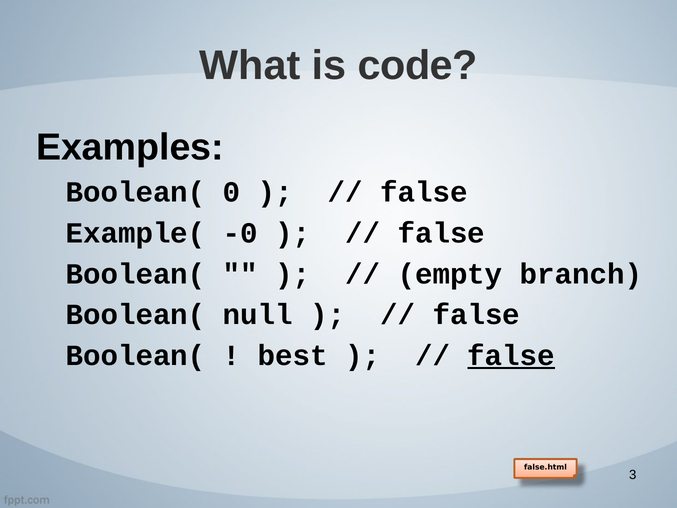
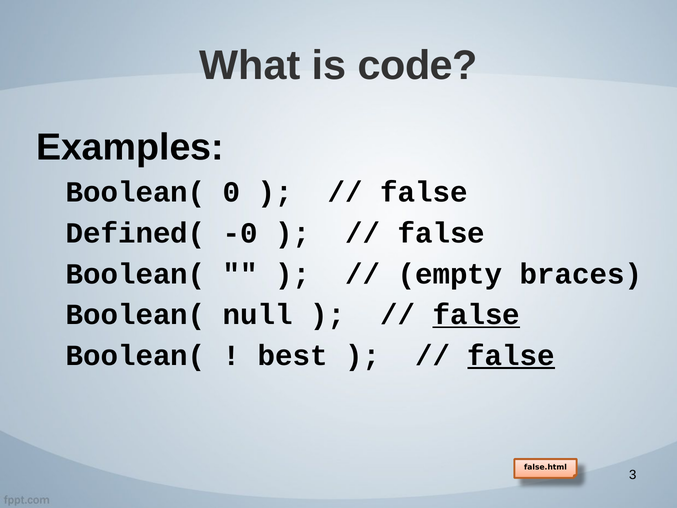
Example(: Example( -> Defined( (136, 233)
branch: branch -> braces (581, 274)
false underline: none -> present (476, 315)
